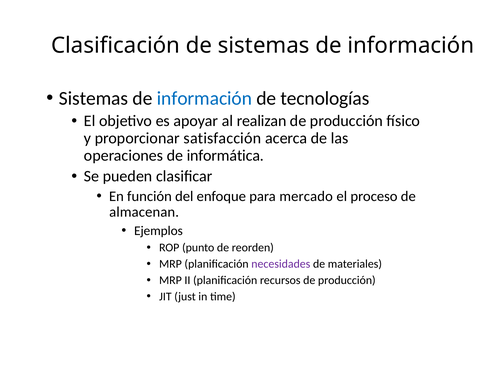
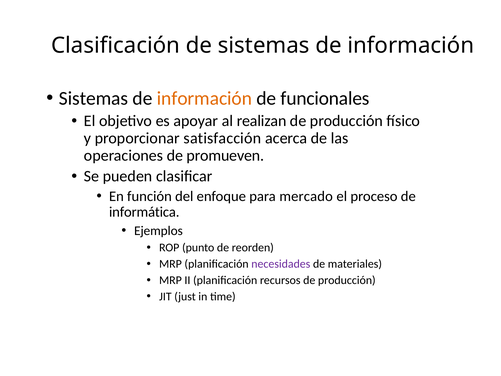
información colour: blue -> orange (204, 98)
tecnologías: tecnologías -> funcionales (325, 98)
informática: informática -> promueven (225, 155)
almacenan: almacenan -> informática (144, 212)
